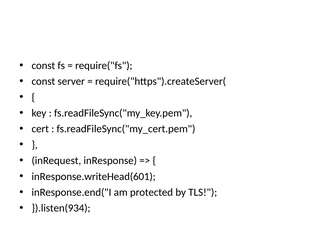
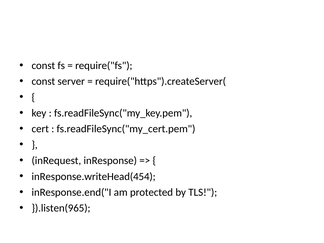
inResponse.writeHead(601: inResponse.writeHead(601 -> inResponse.writeHead(454 (94, 176)
}).listen(934: }).listen(934 -> }).listen(965 (61, 208)
